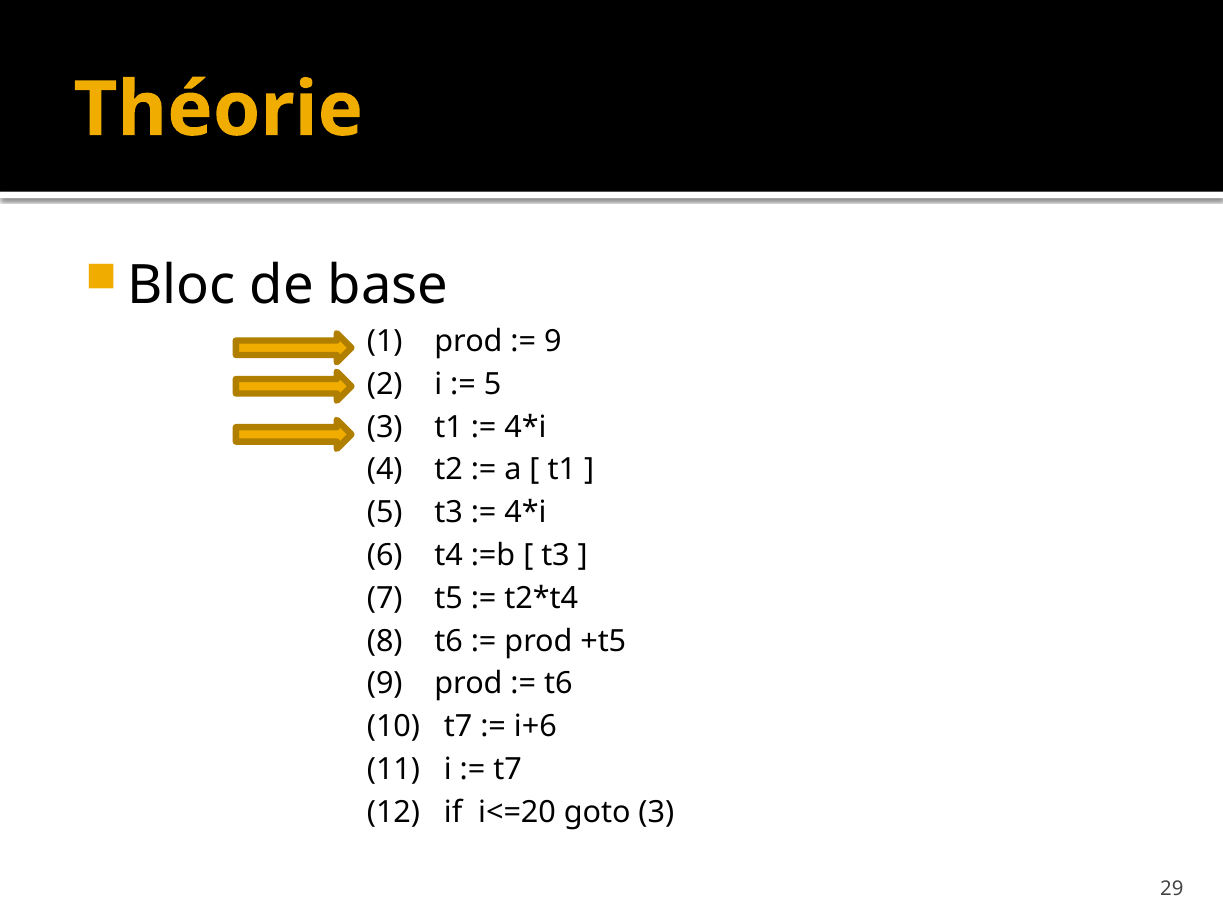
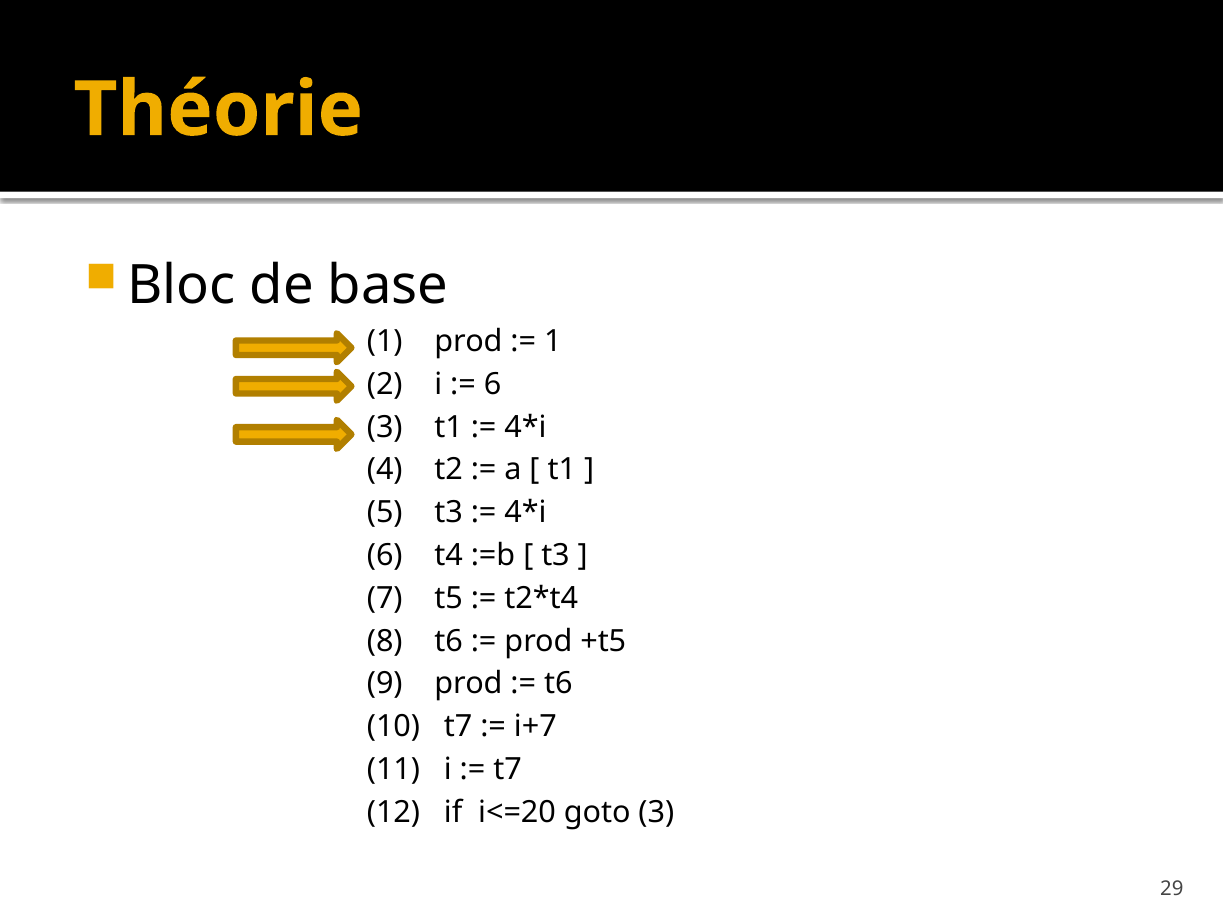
9: 9 -> 1 (553, 342)
5: 5 -> 6 (493, 384)
i+6: i+6 -> i+7 (535, 727)
